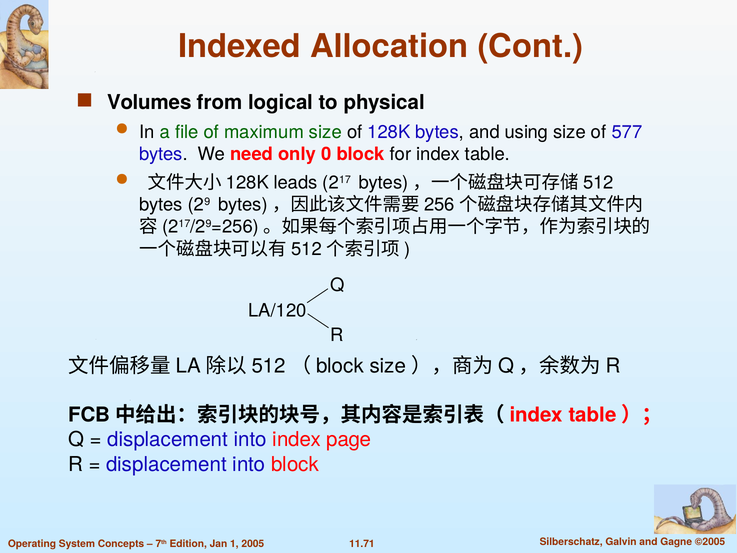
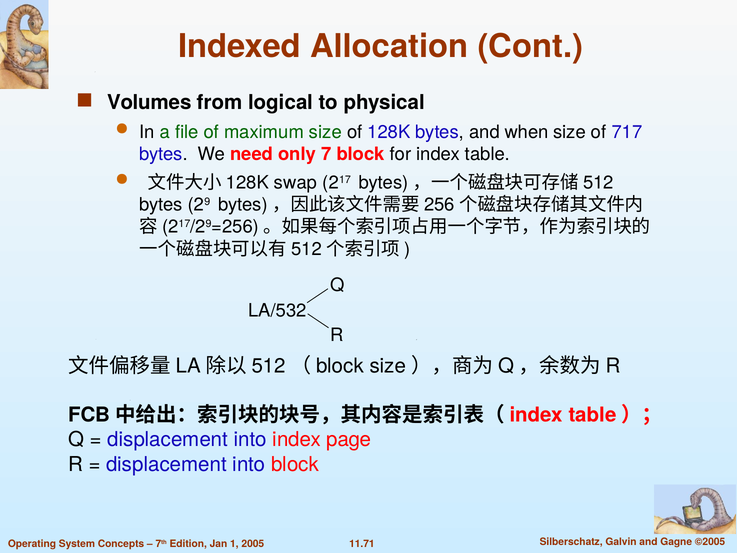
using: using -> when (527, 132)
577: 577 -> 717 (627, 132)
0: 0 -> 7 (326, 154)
leads: leads -> swap (296, 183)
LA/120: LA/120 -> LA/532 (277, 311)
